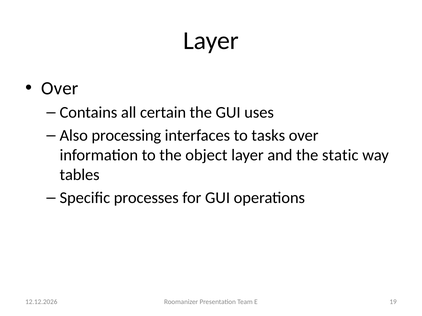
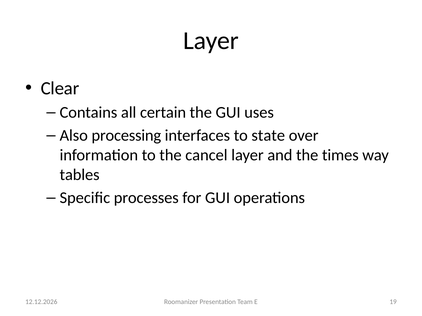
Over: Over -> Clear (60, 89)
tasks: tasks -> state (268, 136)
object: object -> cancel (206, 155)
static: static -> times (340, 155)
